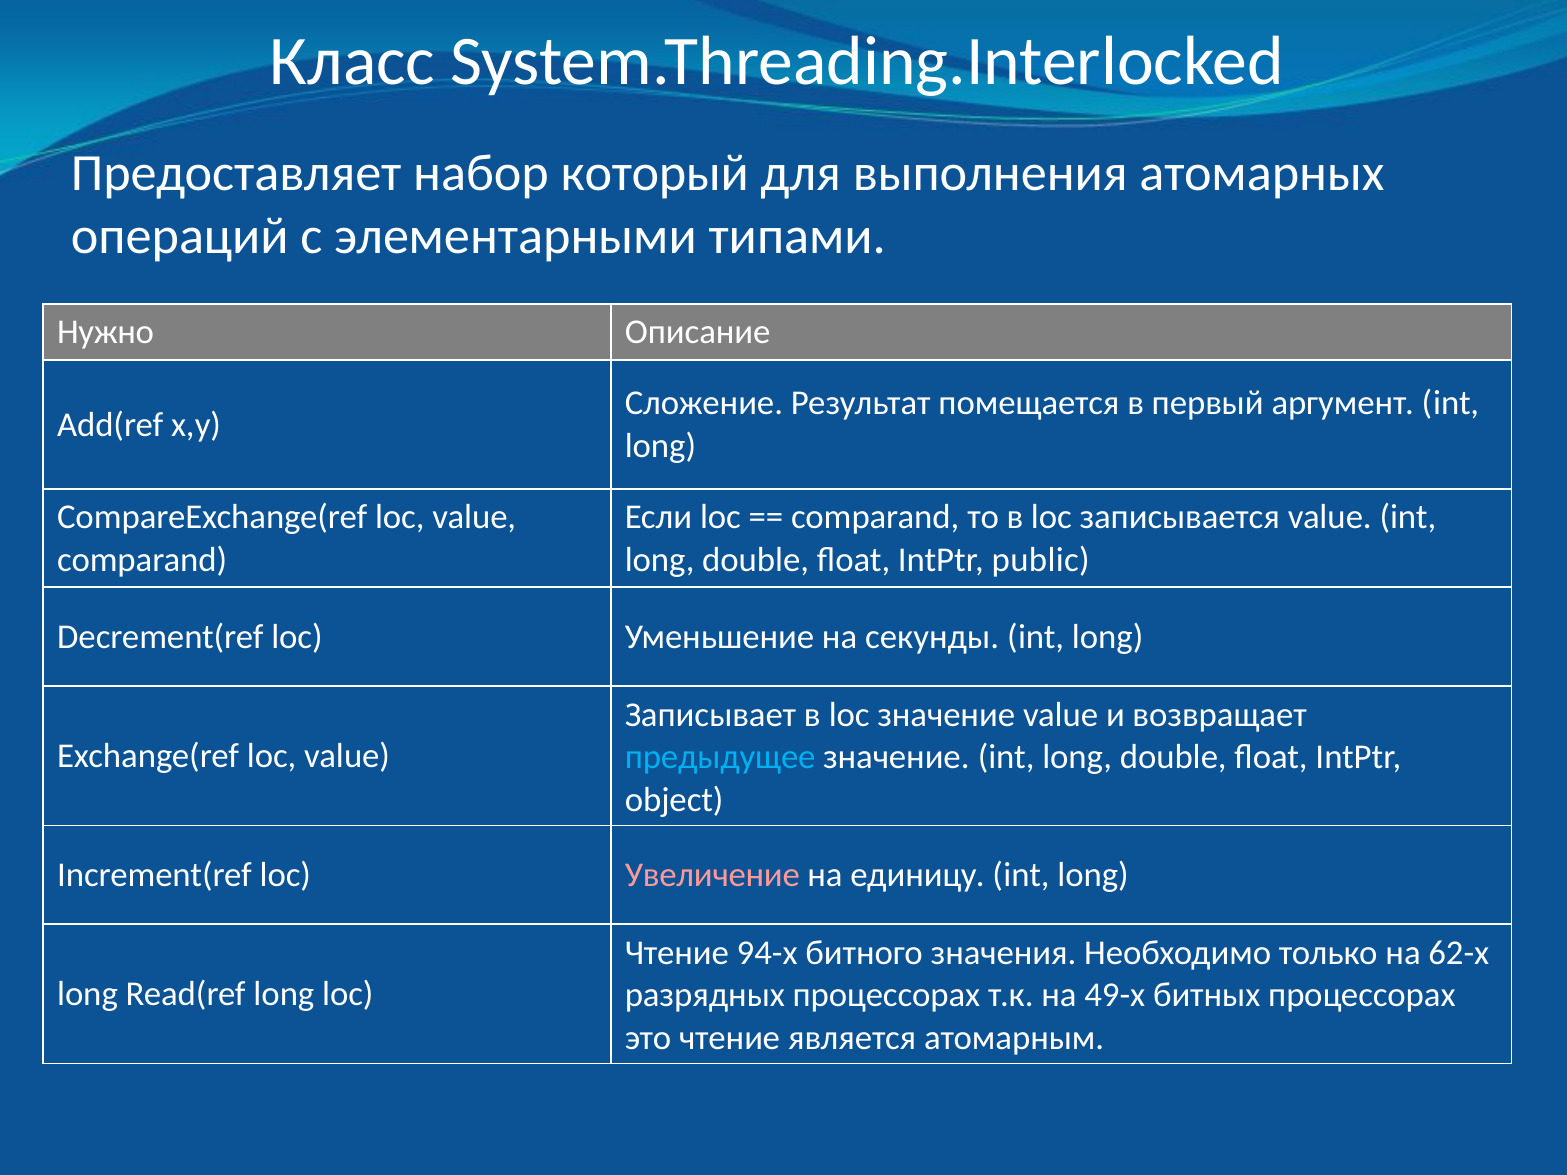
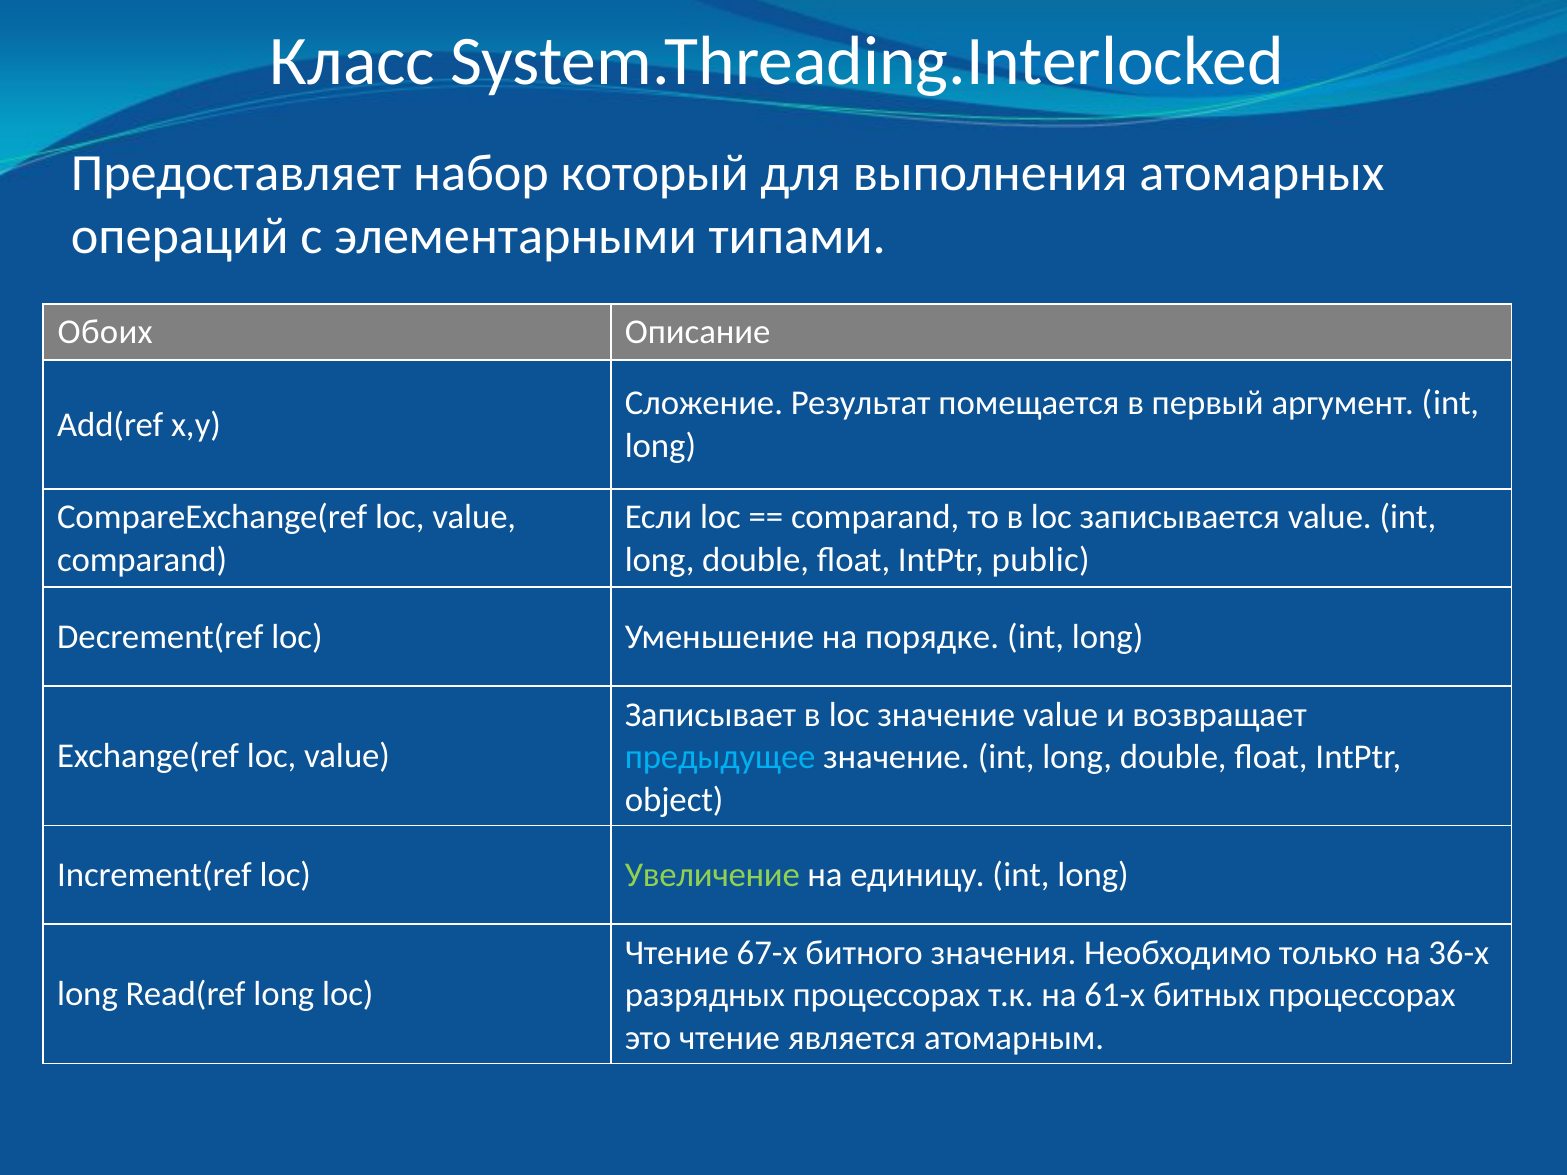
Нужно: Нужно -> Обоих (105, 332)
секунды: секунды -> порядке (932, 637)
Увеличение colour: pink -> light green (712, 875)
94-х: 94-х -> 67-х (767, 953)
62-х: 62-х -> 36-х (1459, 953)
49-х: 49-х -> 61-х (1115, 996)
